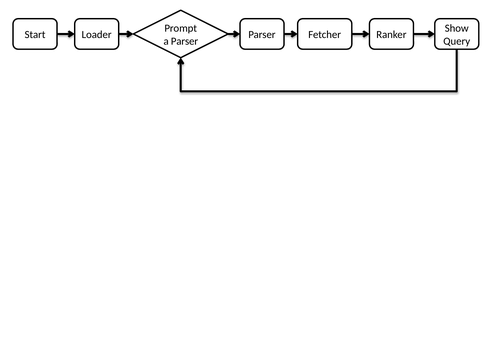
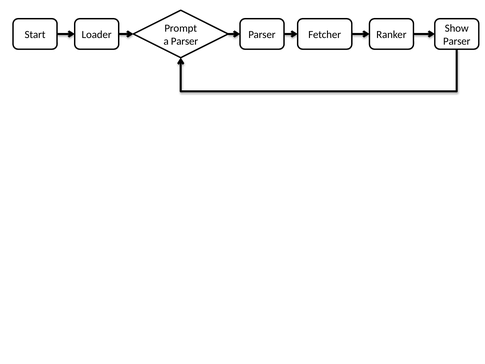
Query: Query -> Parser (457, 41)
